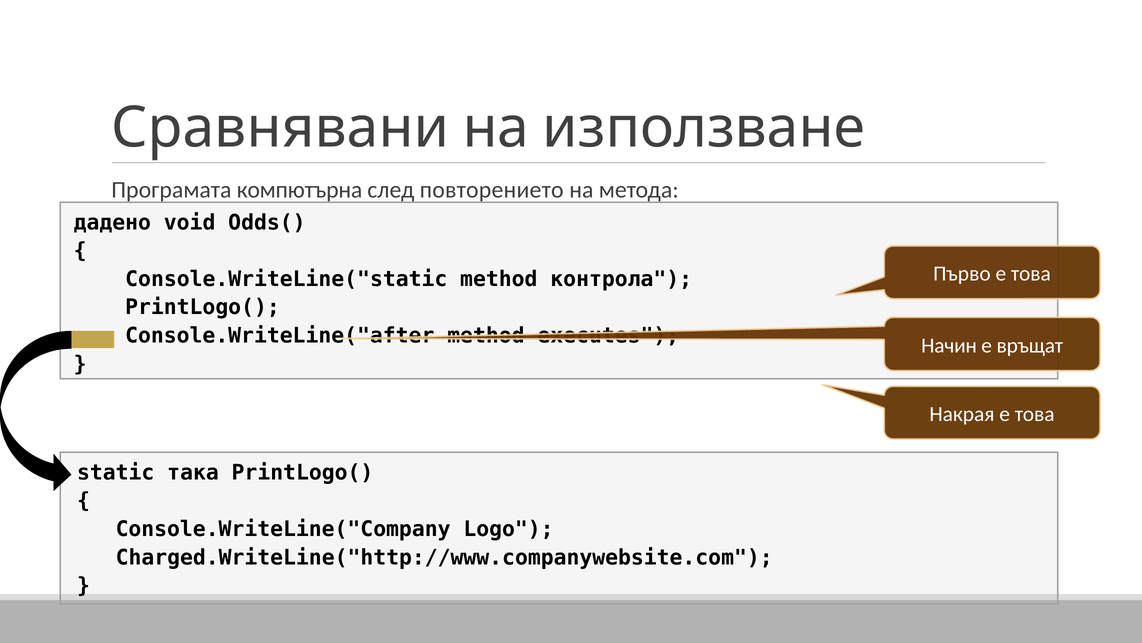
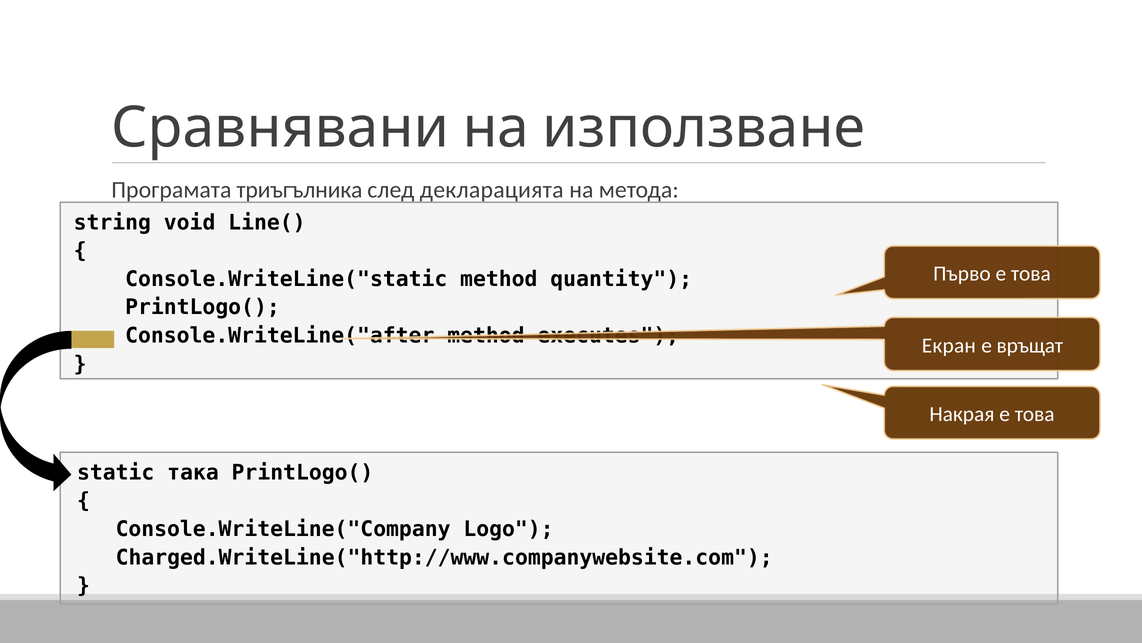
компютърна: компютърна -> триъгълника (299, 190)
повторението: повторението -> декларацията (492, 190)
дадено: дадено -> string (112, 222)
Odds(: Odds( -> Line( (267, 222)
контрола: контрола -> quantity (621, 279)
Начин: Начин -> Екран (949, 345)
